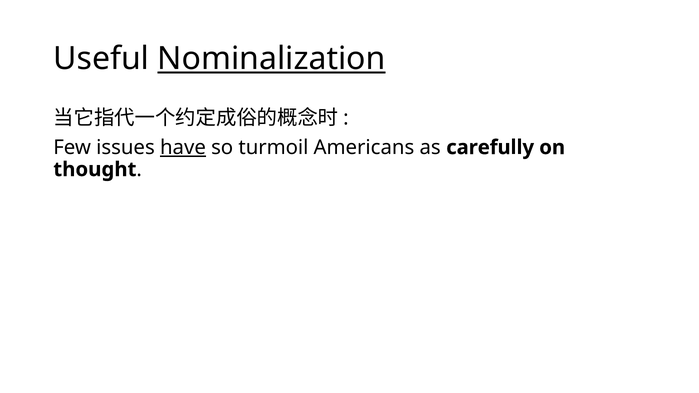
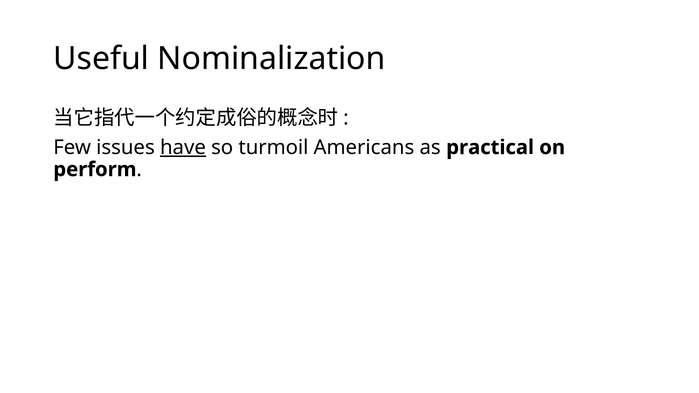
Nominalization underline: present -> none (272, 59)
carefully: carefully -> practical (490, 147)
thought: thought -> perform (95, 170)
